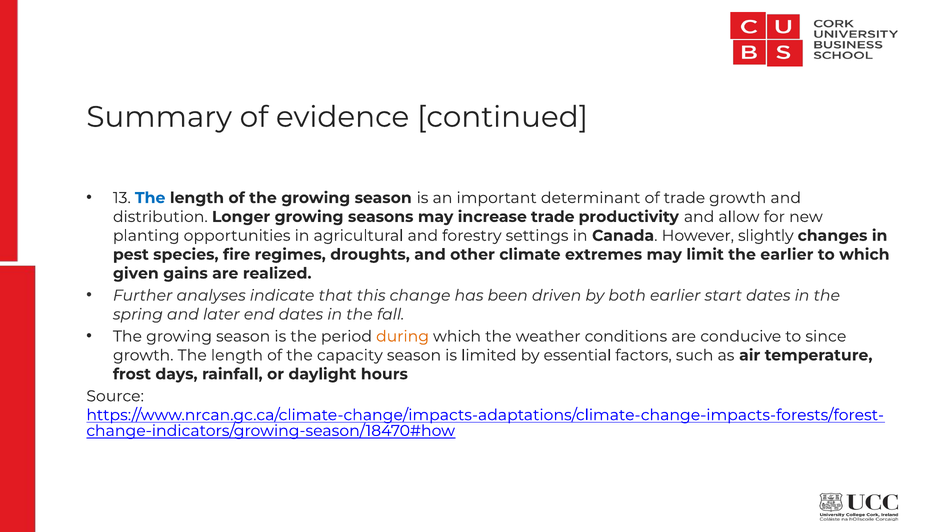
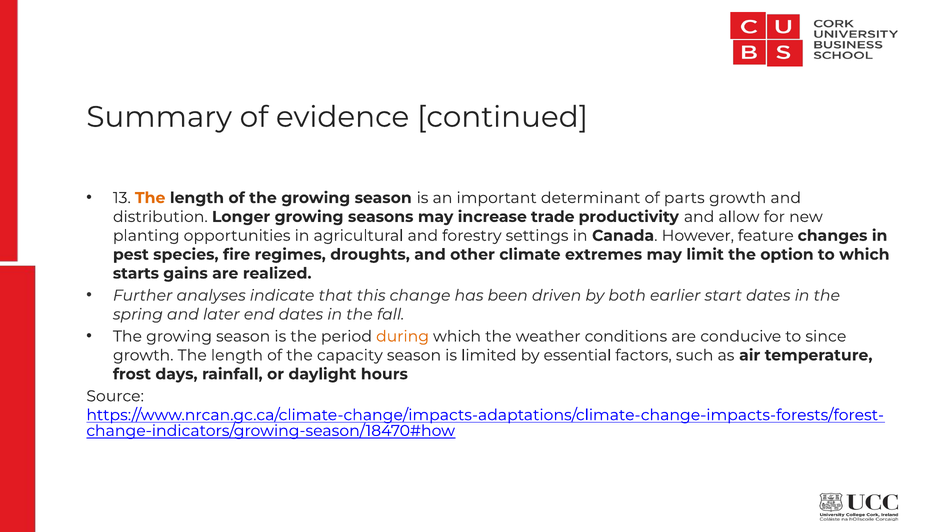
The colour: blue -> orange (150, 198)
of trade: trade -> parts (684, 198)
slightly: slightly -> feature (766, 235)
the earlier: earlier -> option (787, 254)
given: given -> starts (136, 273)
